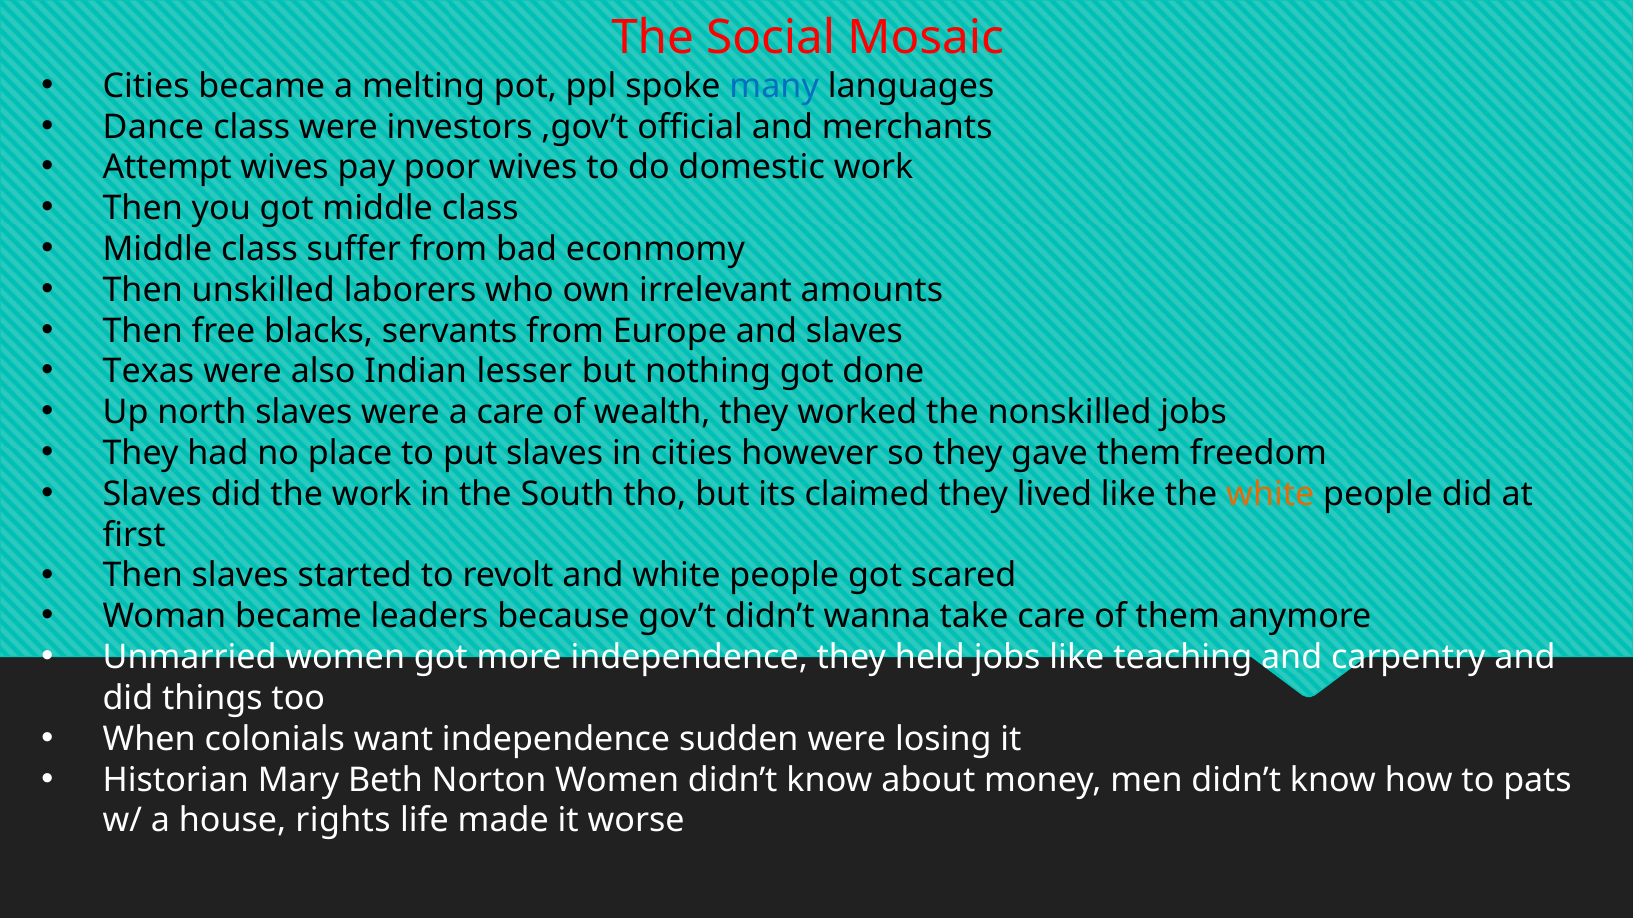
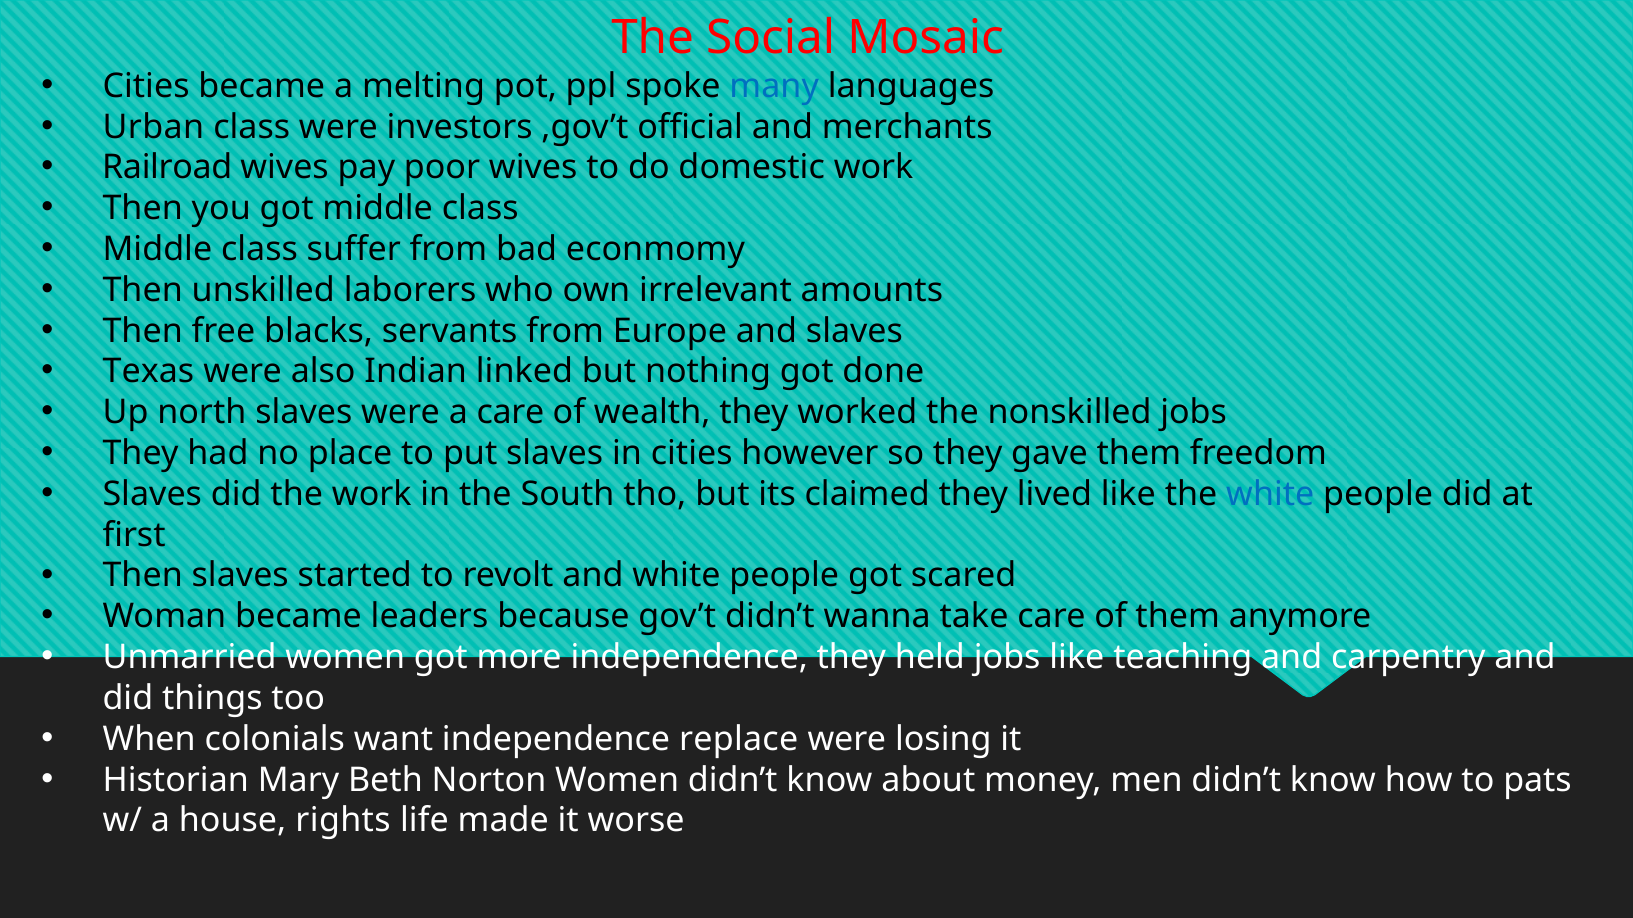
Dance: Dance -> Urban (153, 127)
Attempt: Attempt -> Railroad (167, 168)
lesser: lesser -> linked (524, 372)
white colour: orange -> blue (1270, 494)
sudden: sudden -> replace (739, 739)
